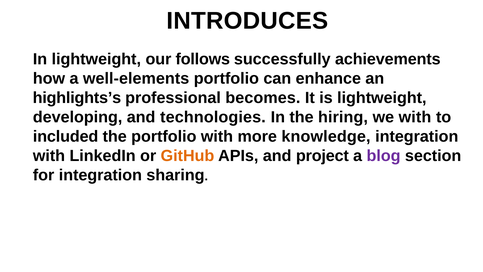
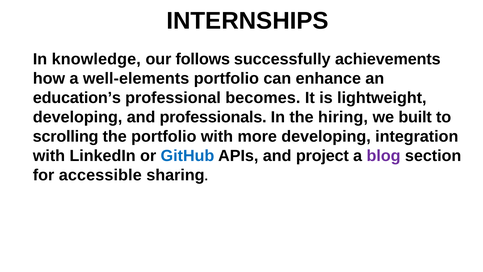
INTRODUCES: INTRODUCES -> INTERNSHIPS (248, 21)
In lightweight: lightweight -> knowledge (96, 59)
highlights’s: highlights’s -> education’s (77, 98)
technologies: technologies -> professionals (213, 117)
we with: with -> built (415, 117)
included: included -> scrolling (66, 136)
more knowledge: knowledge -> developing (326, 136)
GitHub colour: orange -> blue (187, 156)
for integration: integration -> accessible (100, 175)
